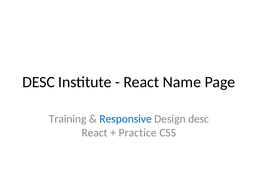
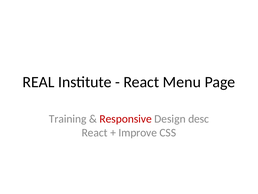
DESC: DESC -> REAL (38, 82)
Name: Name -> Menu (182, 82)
Responsive colour: blue -> red (126, 119)
Practice: Practice -> Improve (138, 132)
